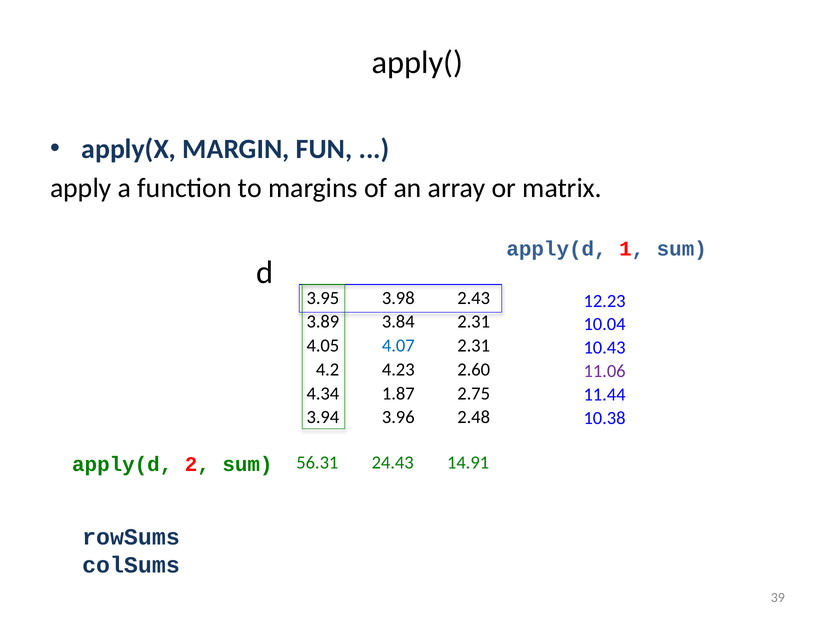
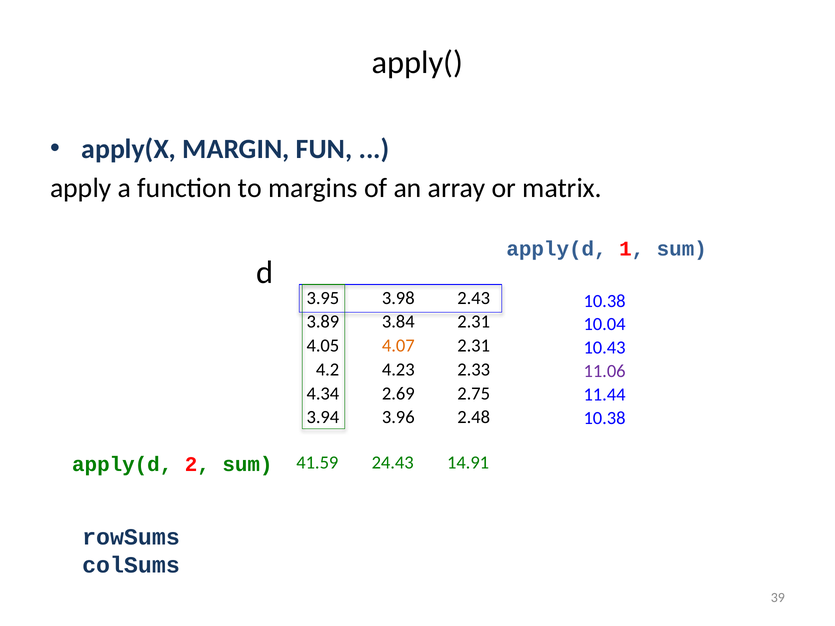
12.23: 12.23 -> 10.38 (605, 301)
4.07 colour: blue -> orange (398, 346)
2.60: 2.60 -> 2.33 (474, 370)
1.87: 1.87 -> 2.69 (398, 394)
56.31: 56.31 -> 41.59 (317, 463)
